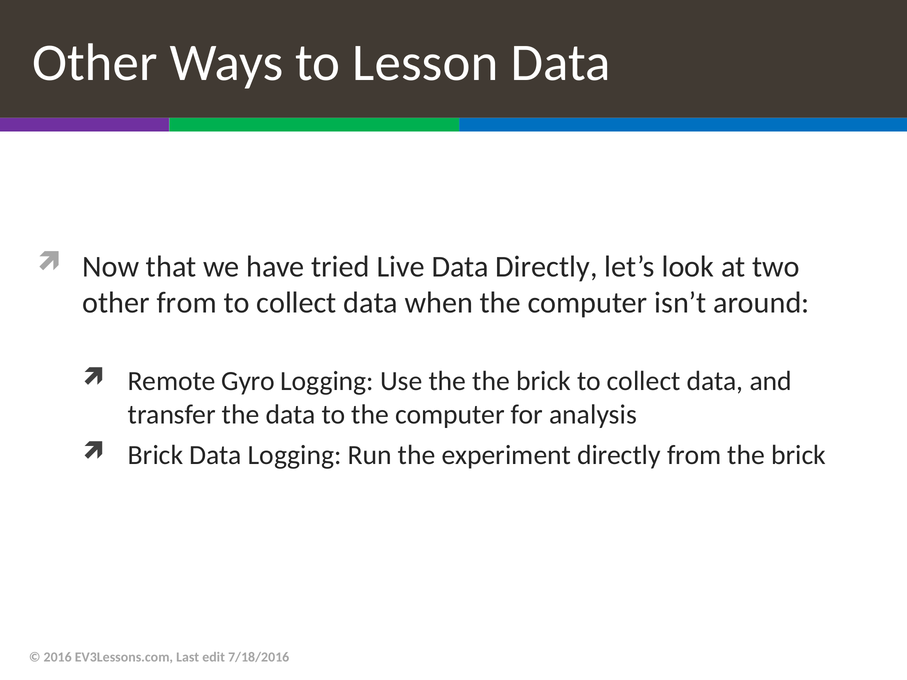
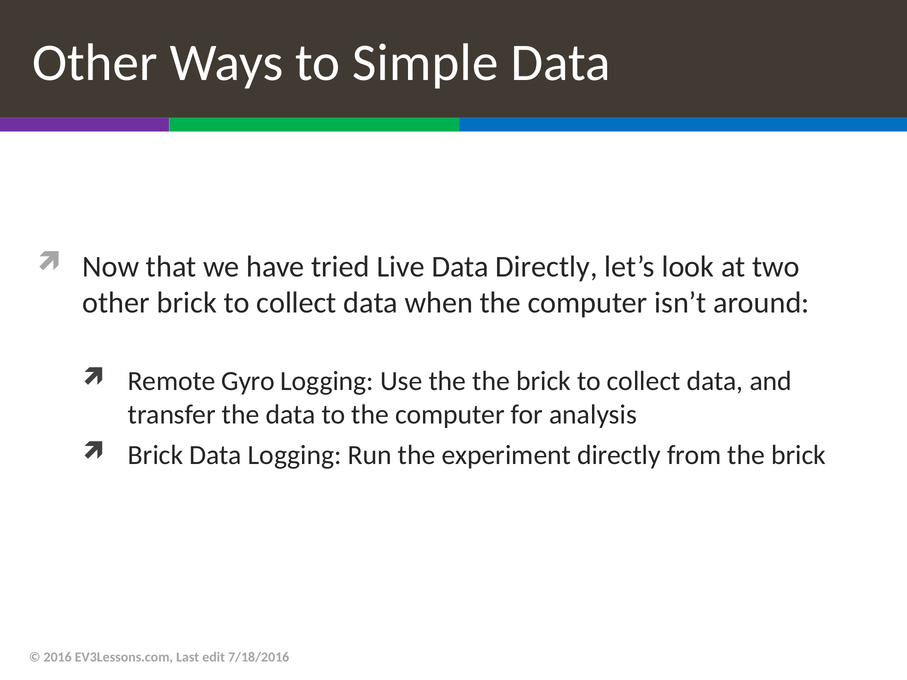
Lesson: Lesson -> Simple (425, 63)
other from: from -> brick (187, 303)
